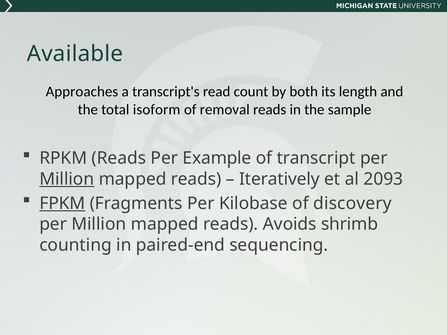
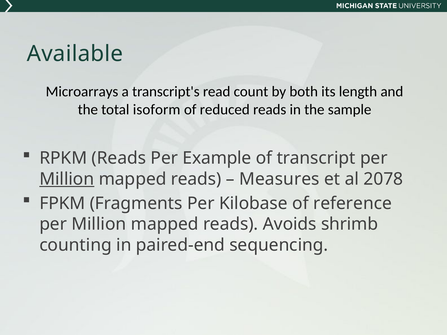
Approaches: Approaches -> Microarrays (82, 92)
removal: removal -> reduced (225, 110)
Iteratively: Iteratively -> Measures (279, 179)
2093: 2093 -> 2078 (383, 179)
FPKM underline: present -> none (62, 204)
discovery: discovery -> reference (353, 204)
